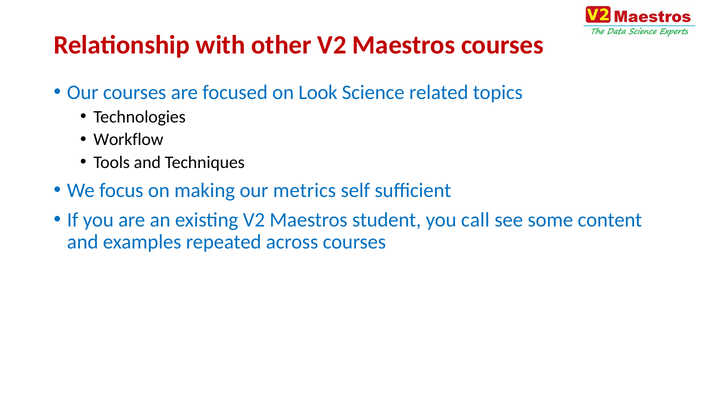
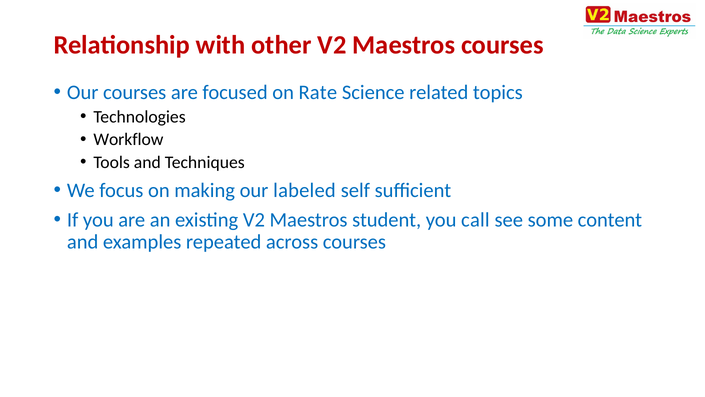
Look: Look -> Rate (318, 92)
metrics: metrics -> labeled (304, 190)
